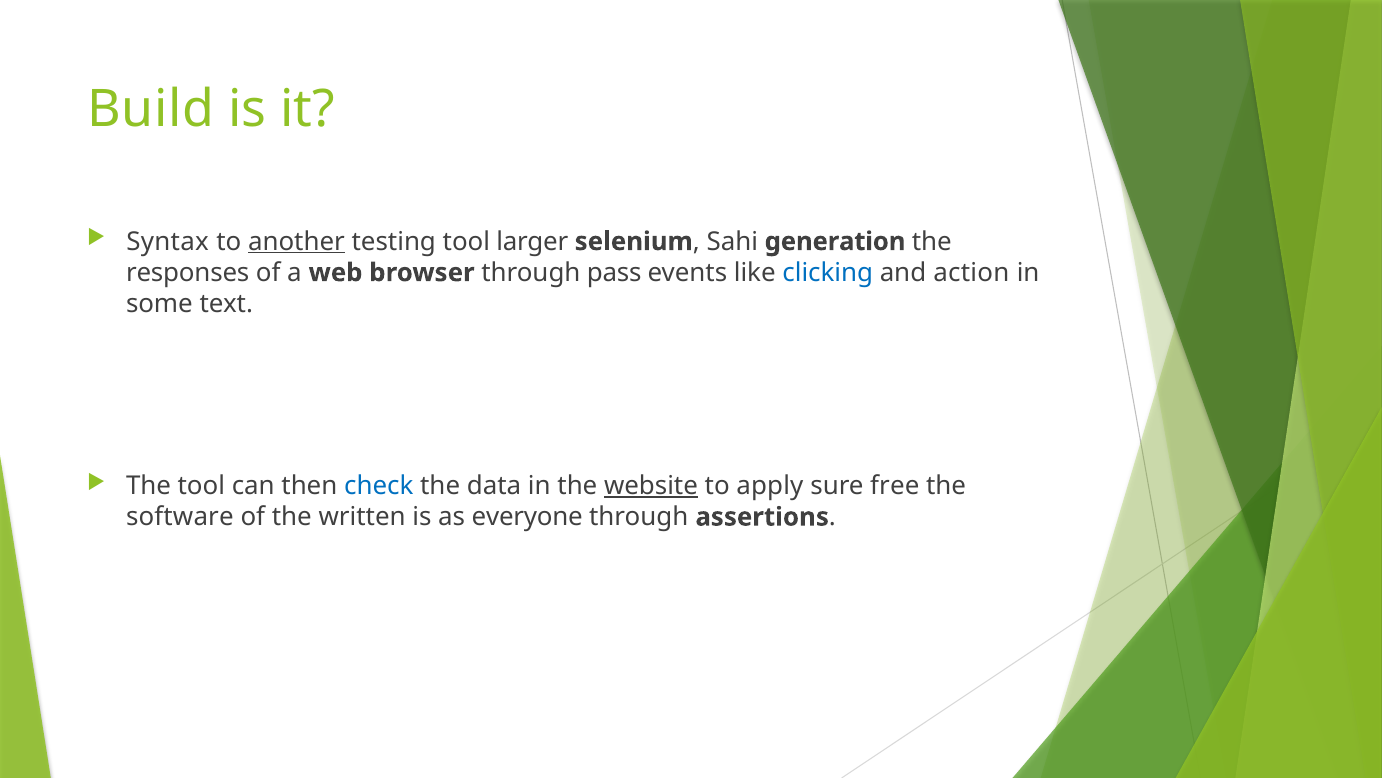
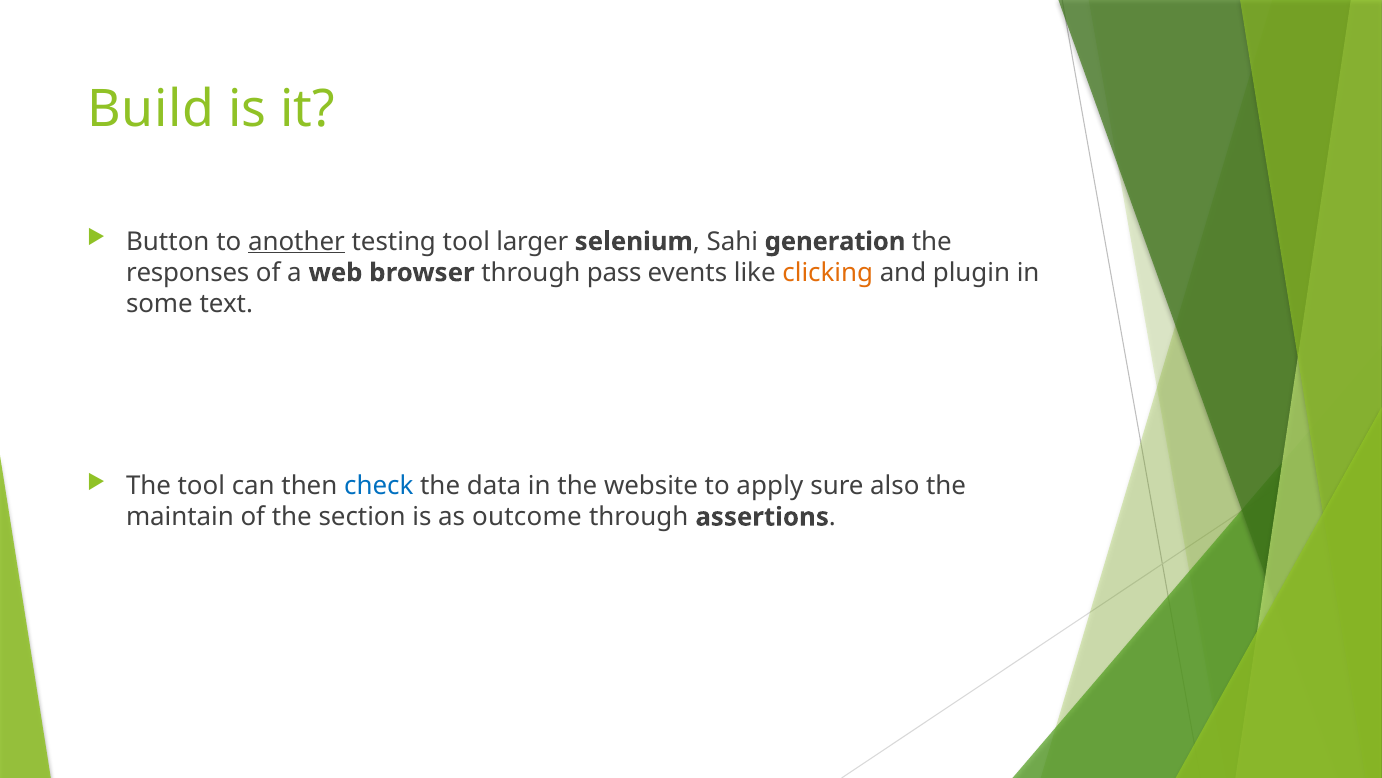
Syntax: Syntax -> Button (168, 241)
clicking colour: blue -> orange (828, 272)
action: action -> plugin (971, 272)
website underline: present -> none (651, 486)
free: free -> also (895, 486)
software: software -> maintain (180, 517)
written: written -> section (362, 517)
everyone: everyone -> outcome (527, 517)
